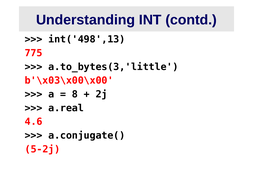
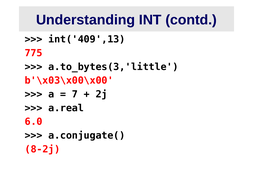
int('498',13: int('498',13 -> int('409',13 (87, 39)
8: 8 -> 7 (75, 95)
4.6: 4.6 -> 6.0 (34, 122)
5-2j: 5-2j -> 8-2j (42, 150)
